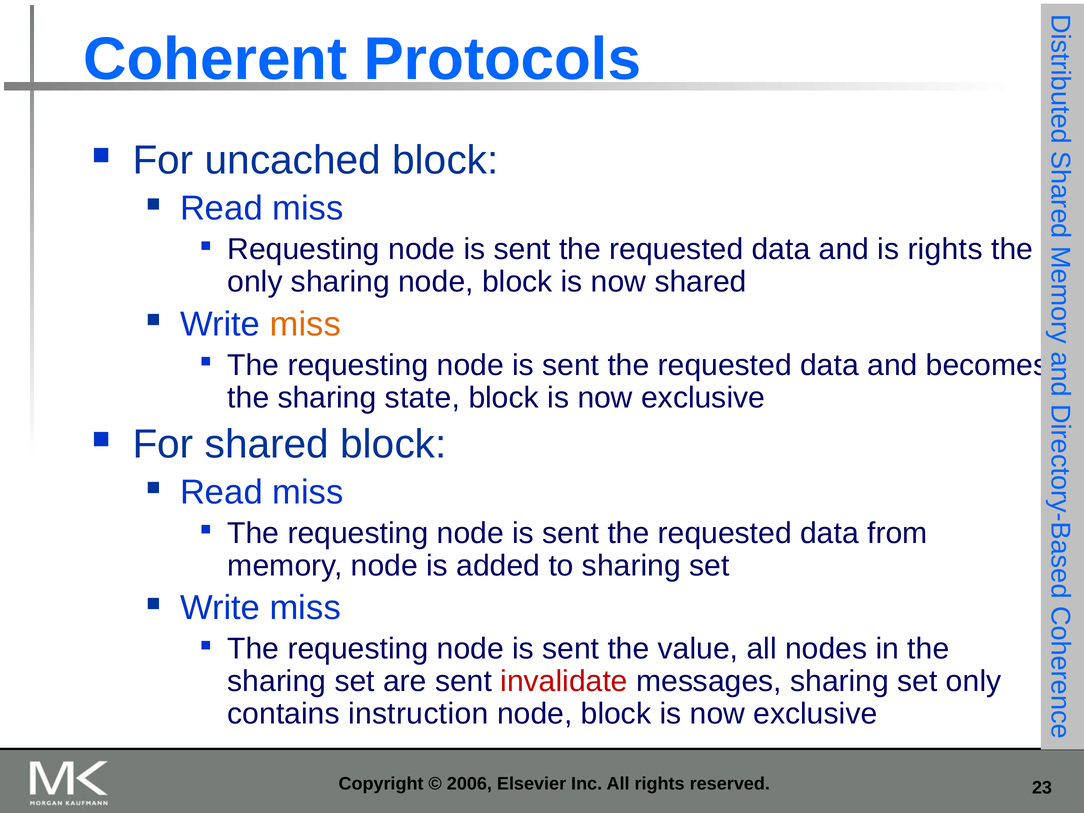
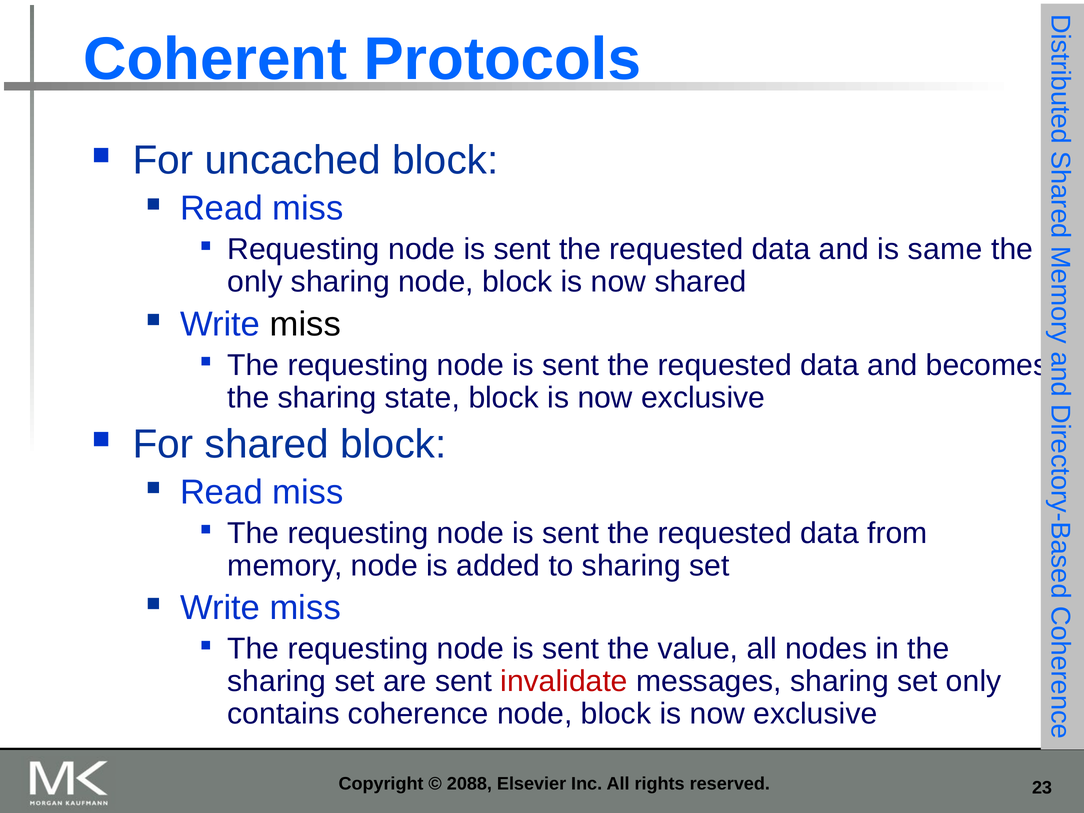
is rights: rights -> same (945, 249)
miss colour: orange -> black (305, 324)
instruction: instruction -> coherence (418, 714)
2006: 2006 -> 2088 (469, 784)
